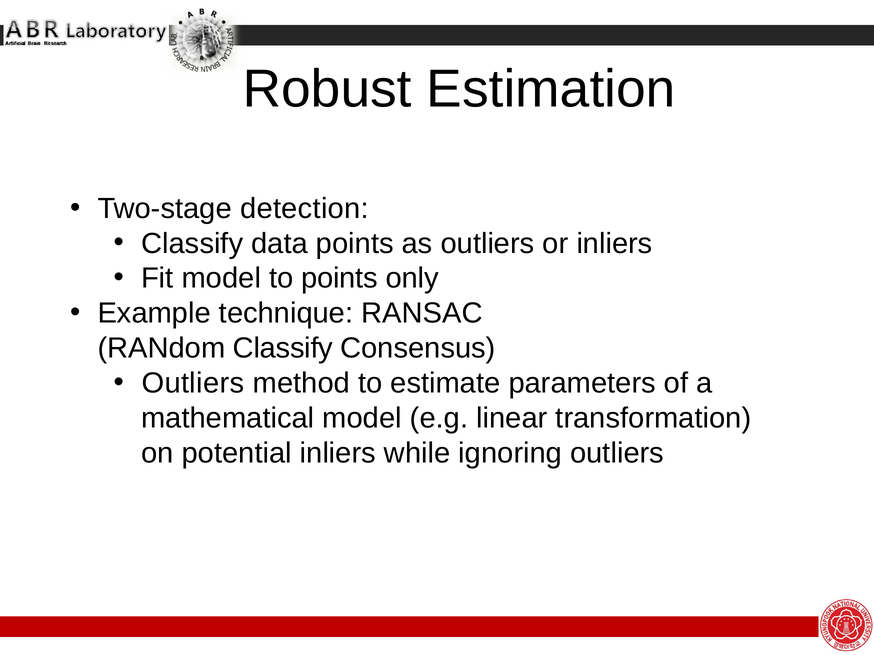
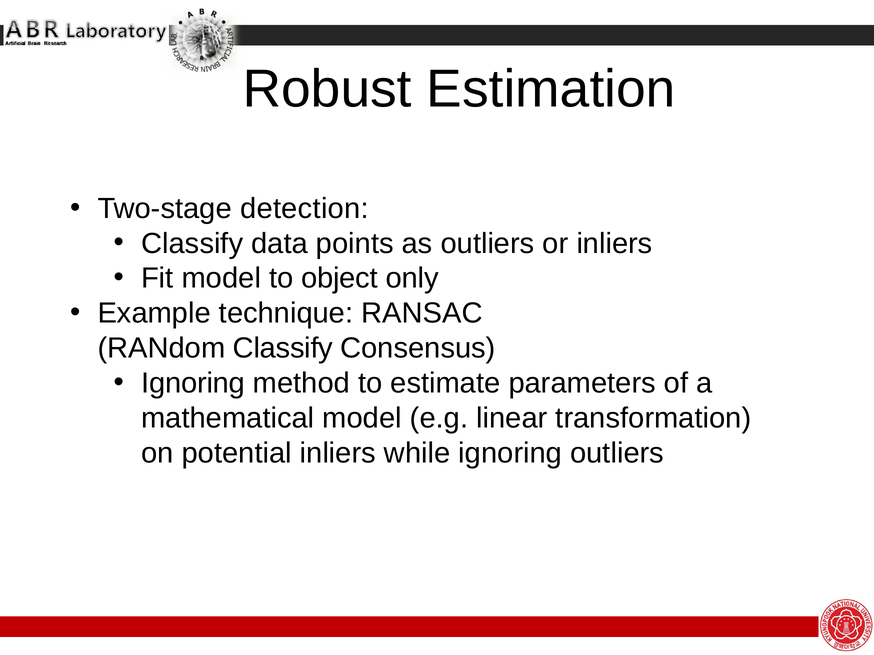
to points: points -> object (340, 279)
Outliers: Outliers -> Ignoring (193, 383)
